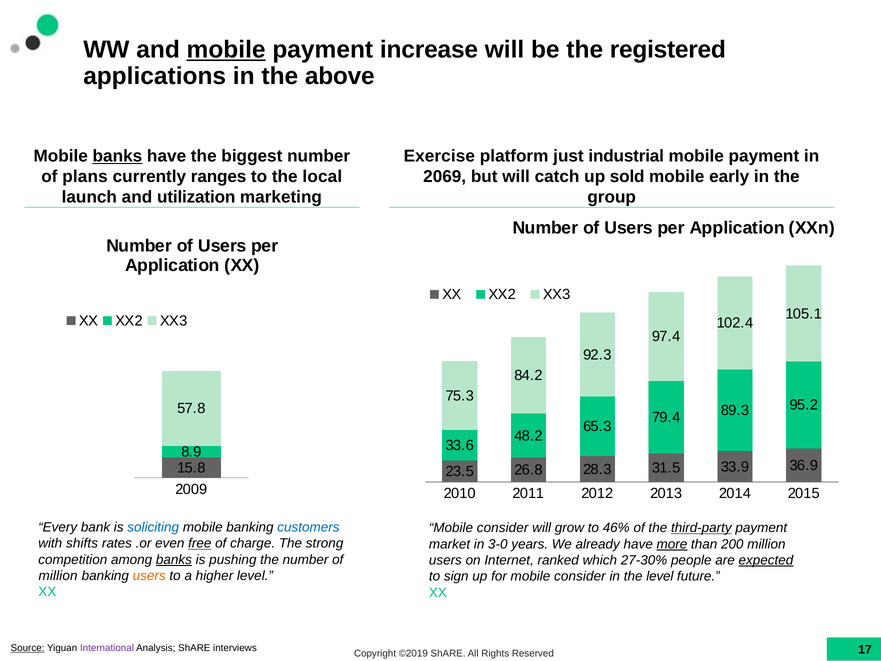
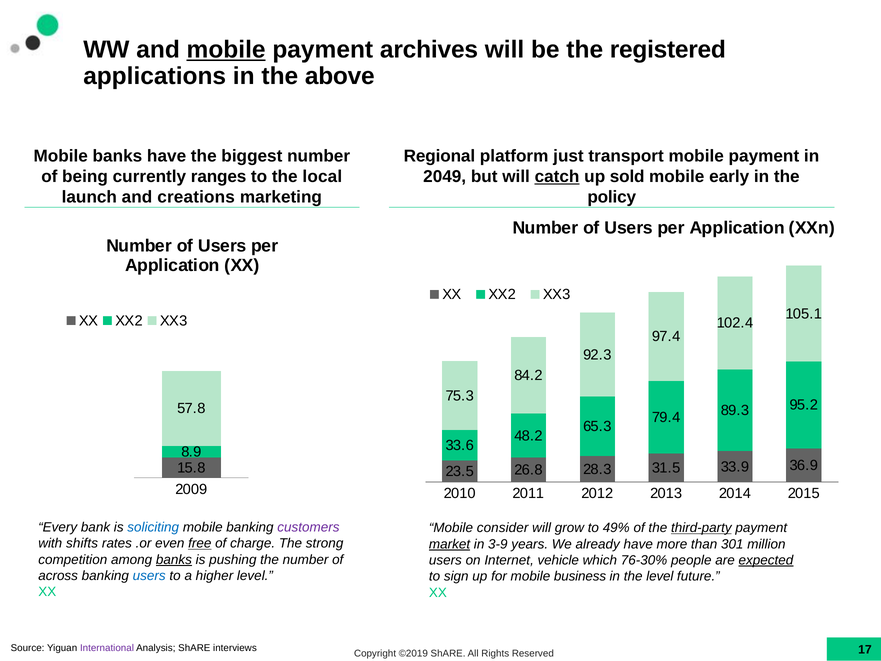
increase: increase -> archives (429, 49)
banks underline: present -> none (117, 156)
Exercise: Exercise -> Regional (439, 156)
industrial: industrial -> transport (626, 156)
plans: plans -> being (85, 176)
2069: 2069 -> 2049 (445, 176)
catch underline: none -> present (557, 176)
utilization: utilization -> creations (196, 197)
group: group -> policy (612, 197)
customers colour: blue -> purple (308, 527)
46%: 46% -> 49% (616, 528)
market underline: none -> present (450, 544)
3-0: 3-0 -> 3-9 (498, 544)
more underline: present -> none (672, 544)
200: 200 -> 301 (732, 544)
ranked: ranked -> vehicle (558, 560)
27-30%: 27-30% -> 76-30% (644, 560)
million: million -> across (58, 576)
users colour: orange -> blue (149, 576)
for mobile consider: consider -> business (580, 576)
Source underline: present -> none (28, 648)
